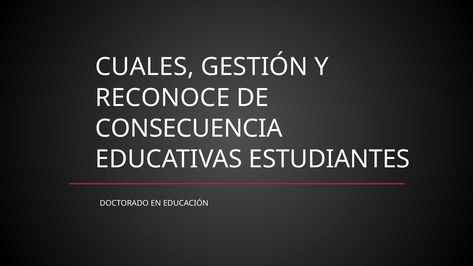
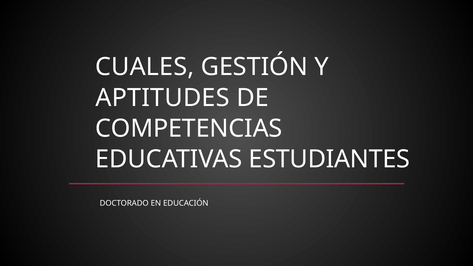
RECONOCE: RECONOCE -> APTITUDES (163, 98)
CONSECUENCIA: CONSECUENCIA -> COMPETENCIAS (189, 129)
